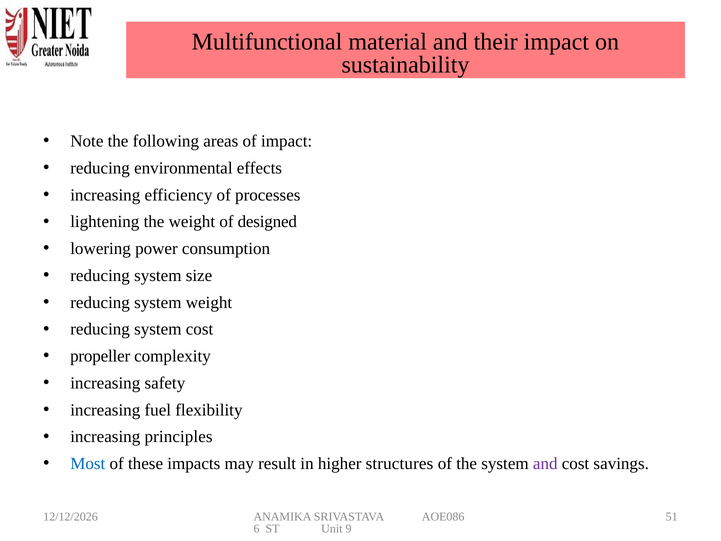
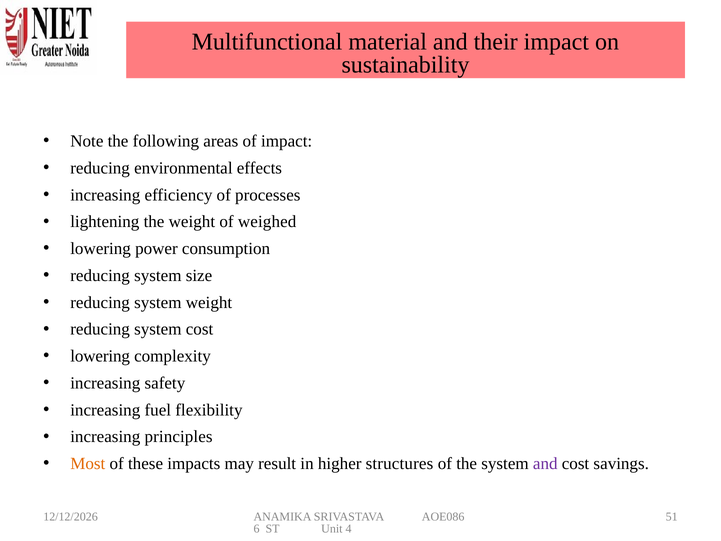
designed: designed -> weighed (267, 222)
propeller: propeller -> lowering (100, 356)
Most colour: blue -> orange (88, 463)
9: 9 -> 4 (349, 528)
